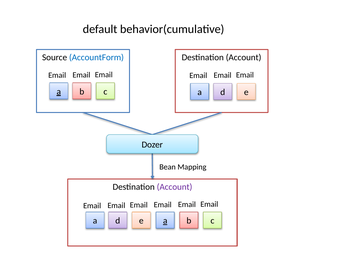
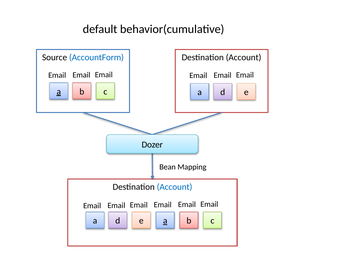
Account colour: purple -> blue (175, 187)
